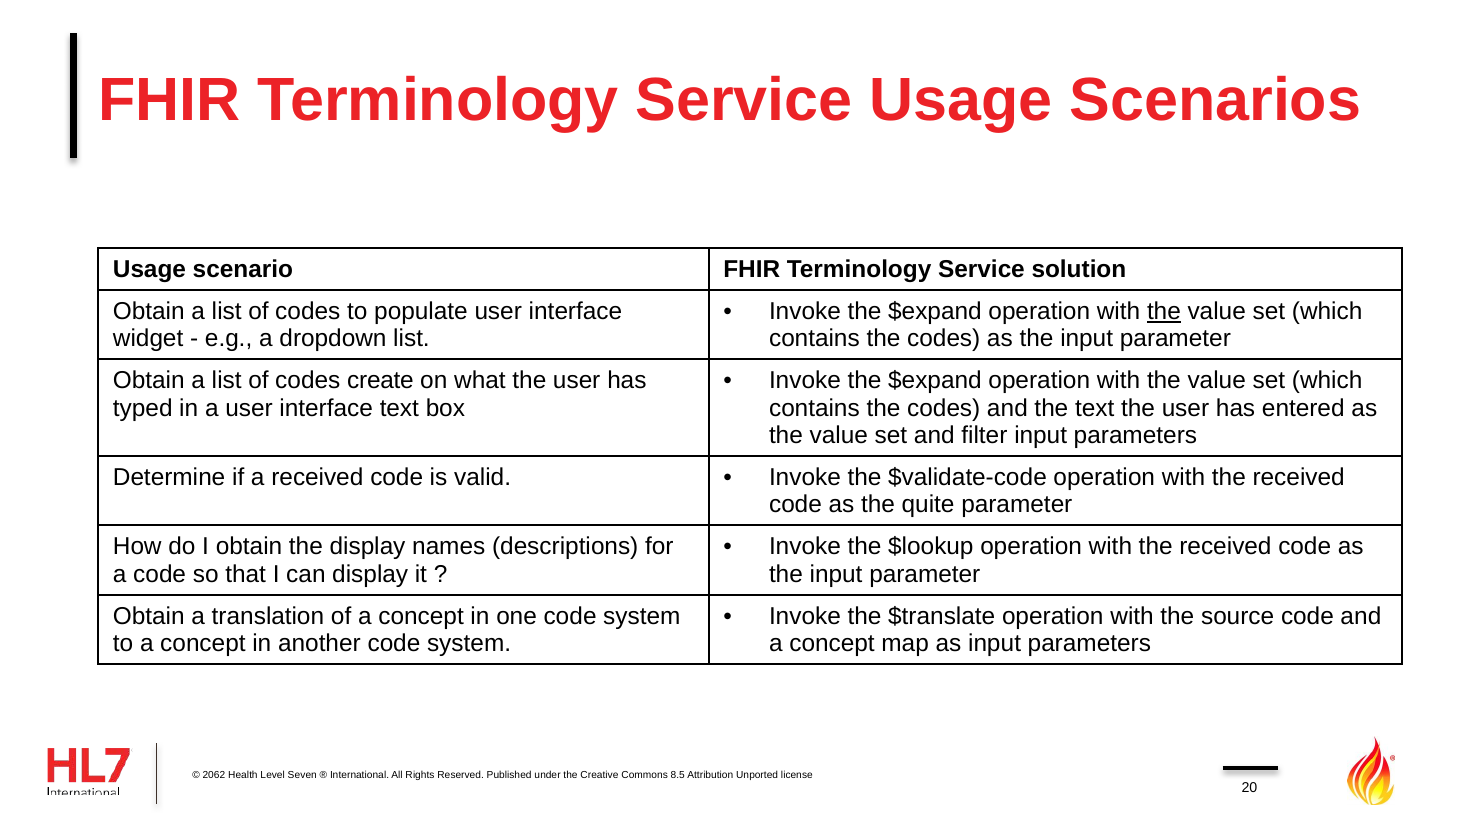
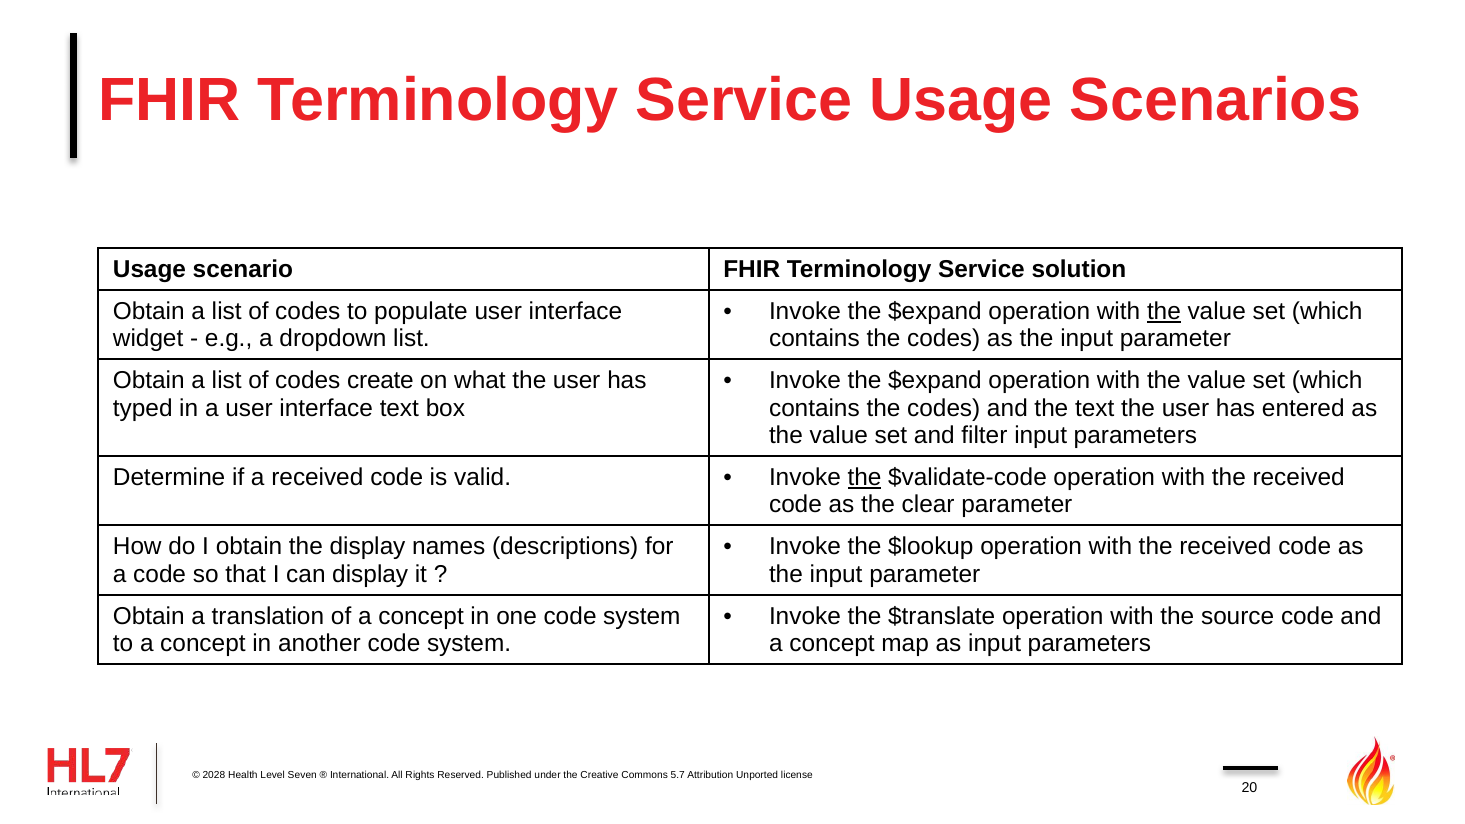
the underline: none -> present (864, 477)
quite: quite -> clear (928, 505)
2062: 2062 -> 2028 (214, 776)
8.5: 8.5 -> 5.7 (678, 776)
